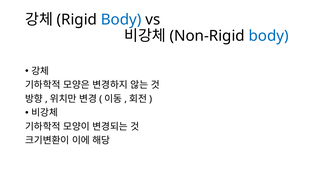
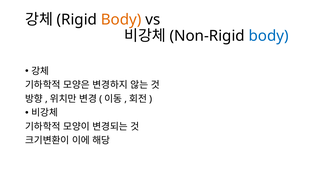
Body colour: blue -> orange (121, 20)
